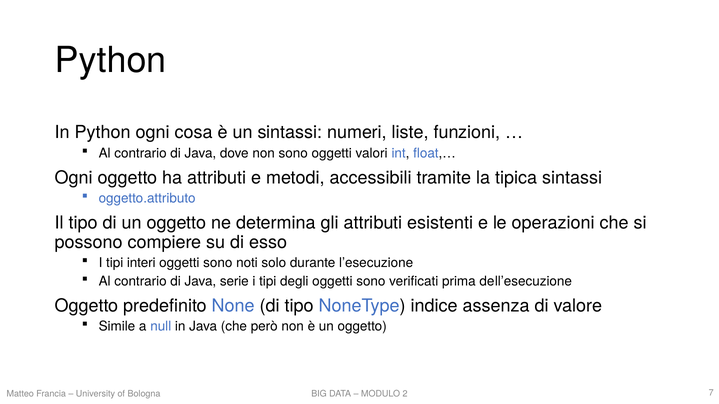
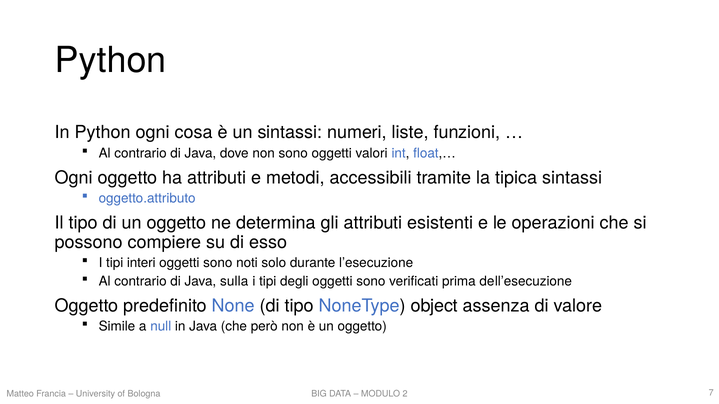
serie: serie -> sulla (234, 282)
indice: indice -> object (434, 306)
